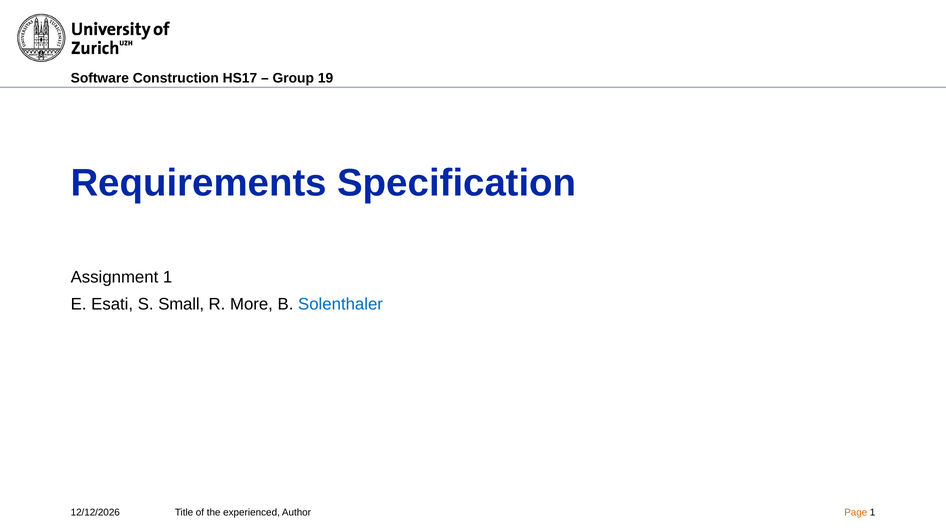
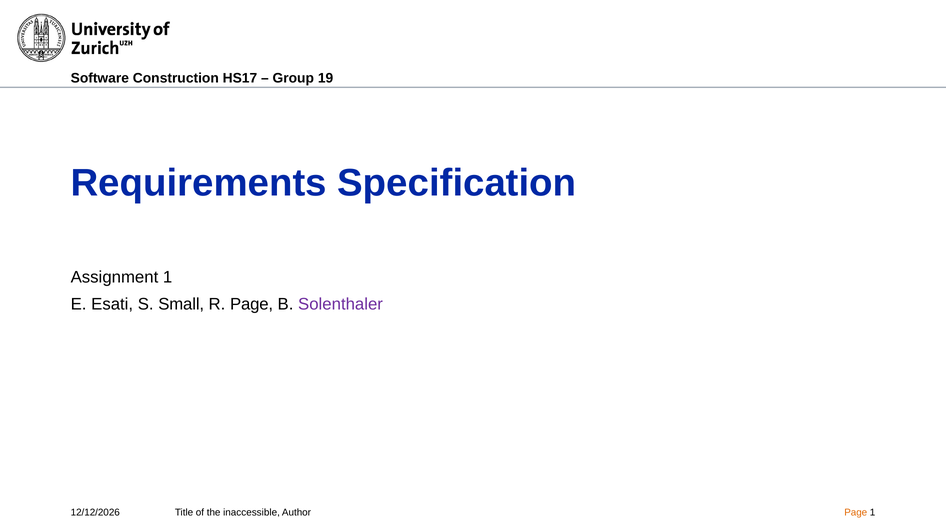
R More: More -> Page (252, 304)
Solenthaler colour: blue -> purple (341, 304)
experienced: experienced -> inaccessible (251, 513)
